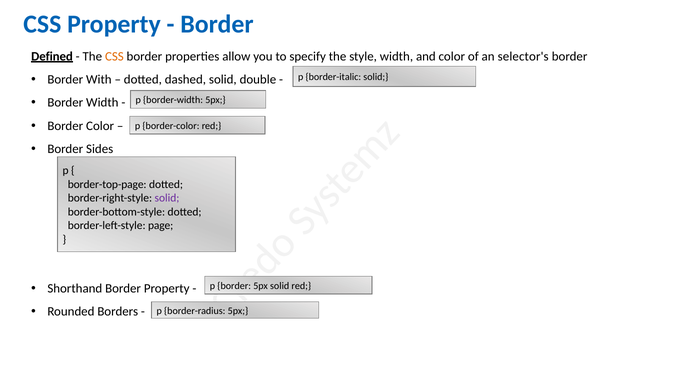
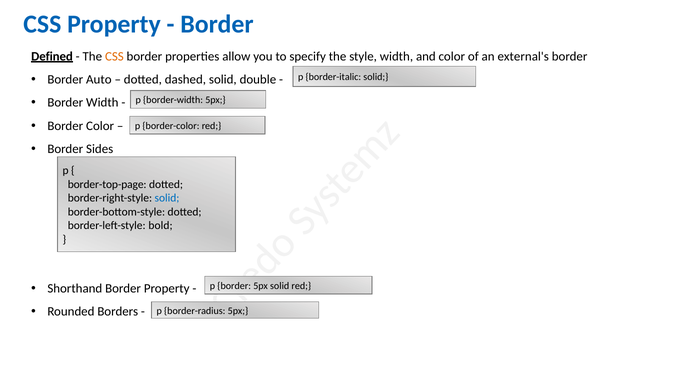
selector's: selector's -> external's (523, 56)
With: With -> Auto (99, 80)
solid colour: purple -> blue (167, 198)
page: page -> bold (161, 226)
